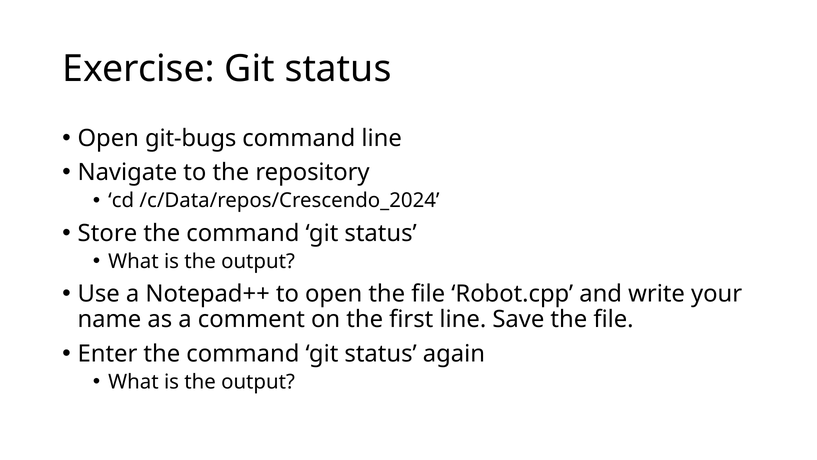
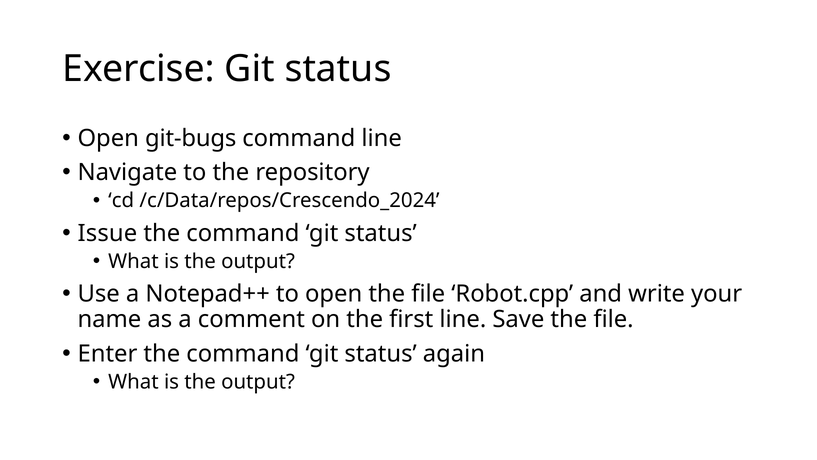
Store: Store -> Issue (107, 233)
